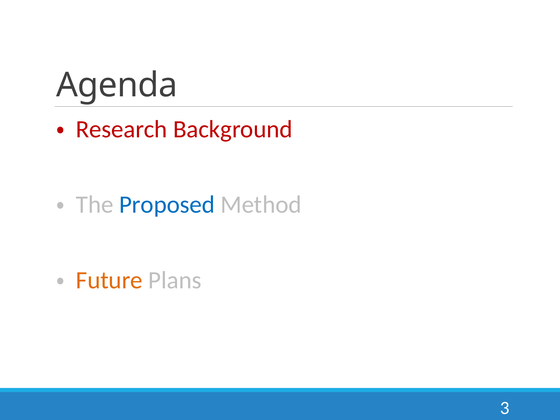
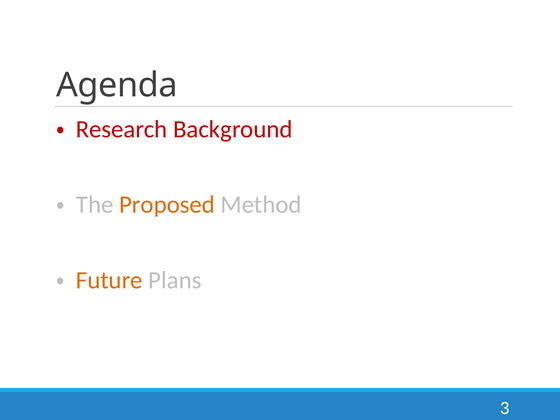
Proposed colour: blue -> orange (167, 205)
